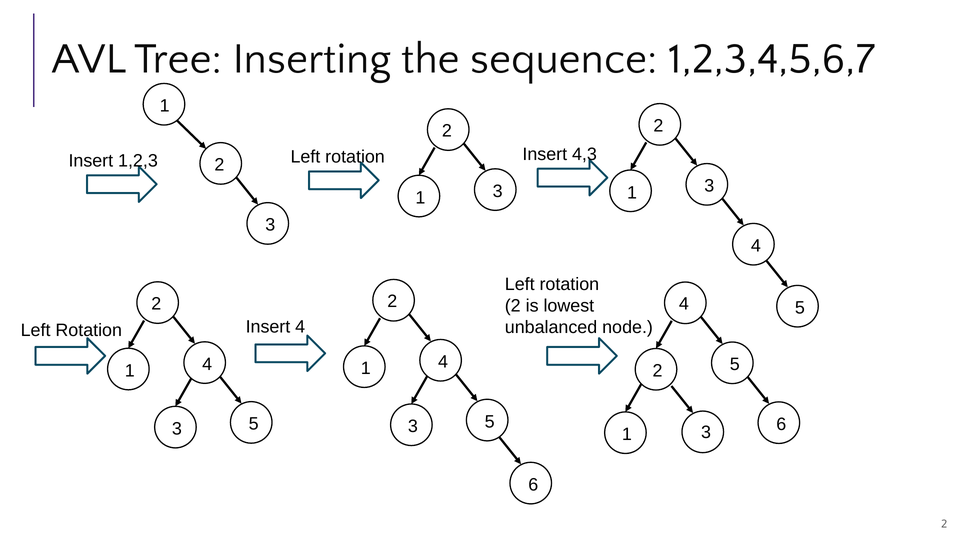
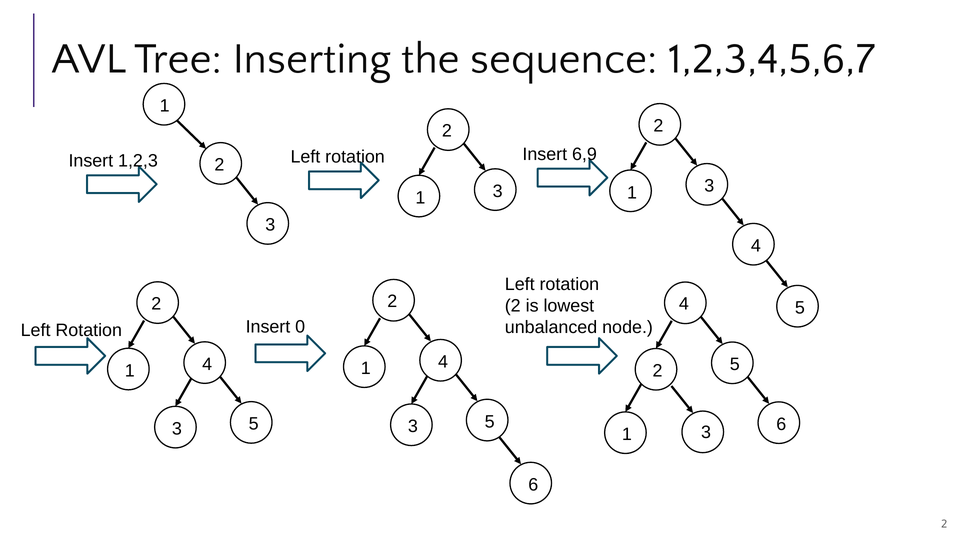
4,3: 4,3 -> 6,9 (584, 154)
Insert 4: 4 -> 0 (300, 327)
